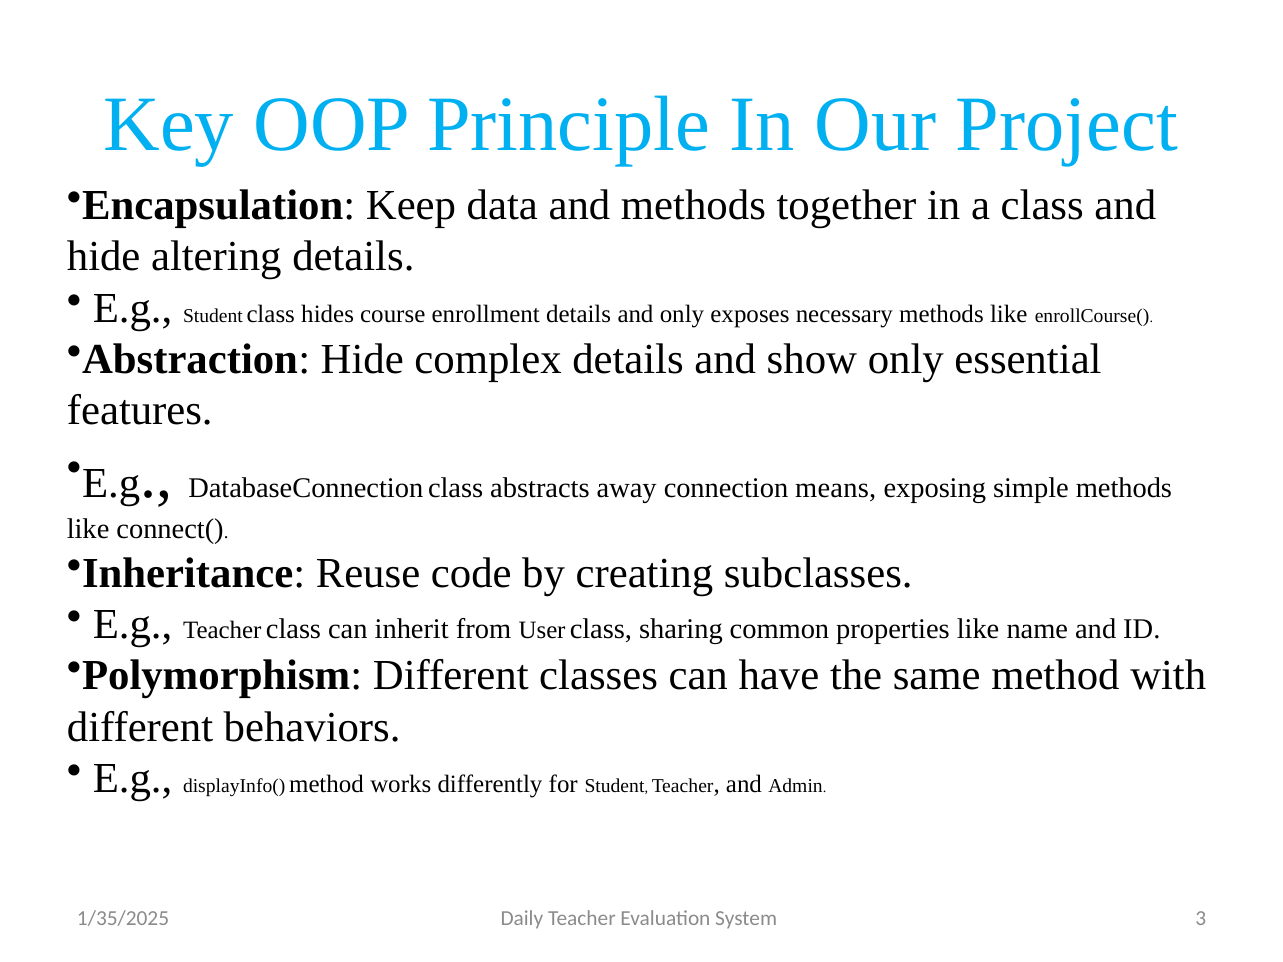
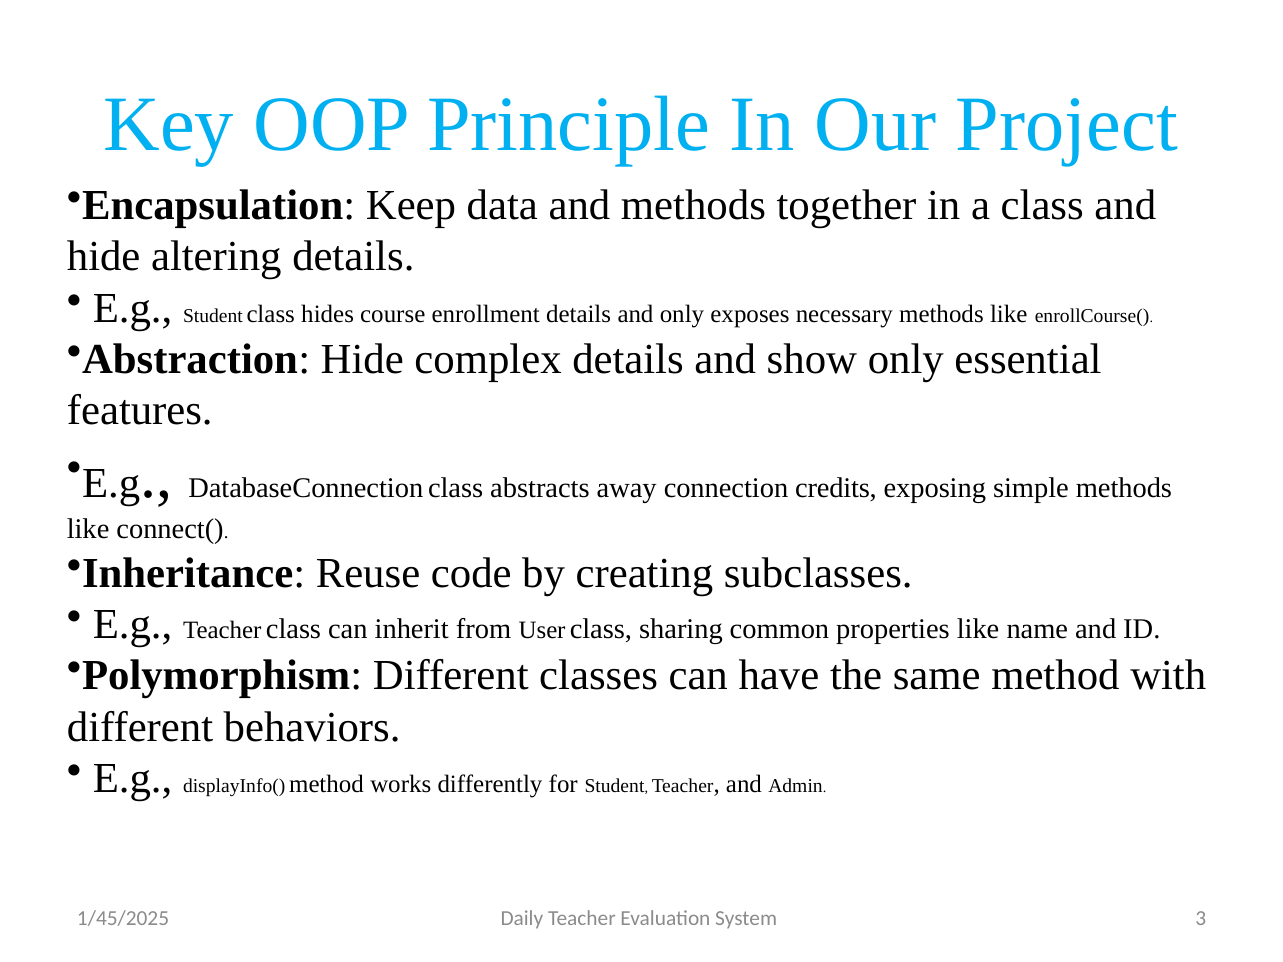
means: means -> credits (836, 488)
1/35/2025: 1/35/2025 -> 1/45/2025 (123, 919)
